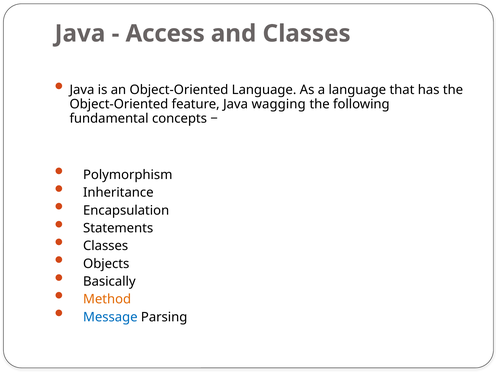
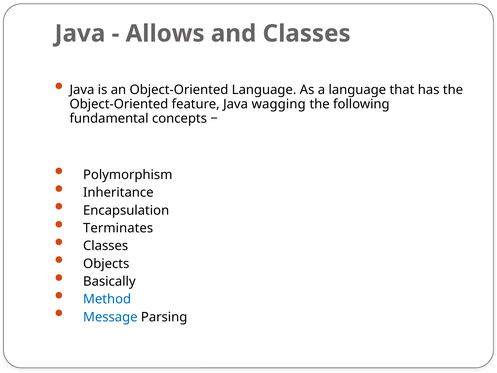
Access: Access -> Allows (165, 34)
Statements: Statements -> Terminates (118, 228)
Method colour: orange -> blue (107, 299)
